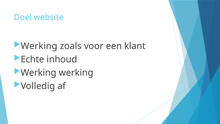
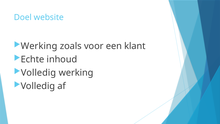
Werking: Werking -> Volledig (38, 73)
